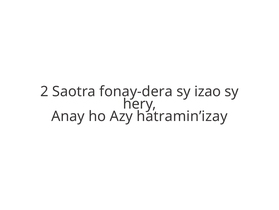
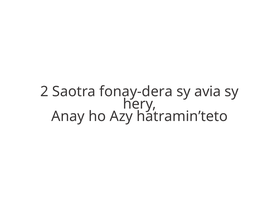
izao: izao -> avia (208, 91)
hatramin’izay: hatramin’izay -> hatramin’teto (182, 116)
